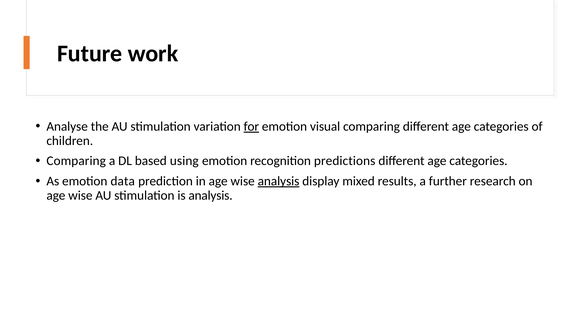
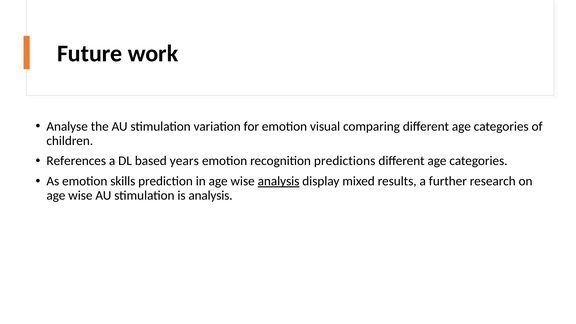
for underline: present -> none (251, 126)
Comparing: Comparing -> References (76, 161)
using: using -> years (184, 161)
data: data -> skills (123, 181)
